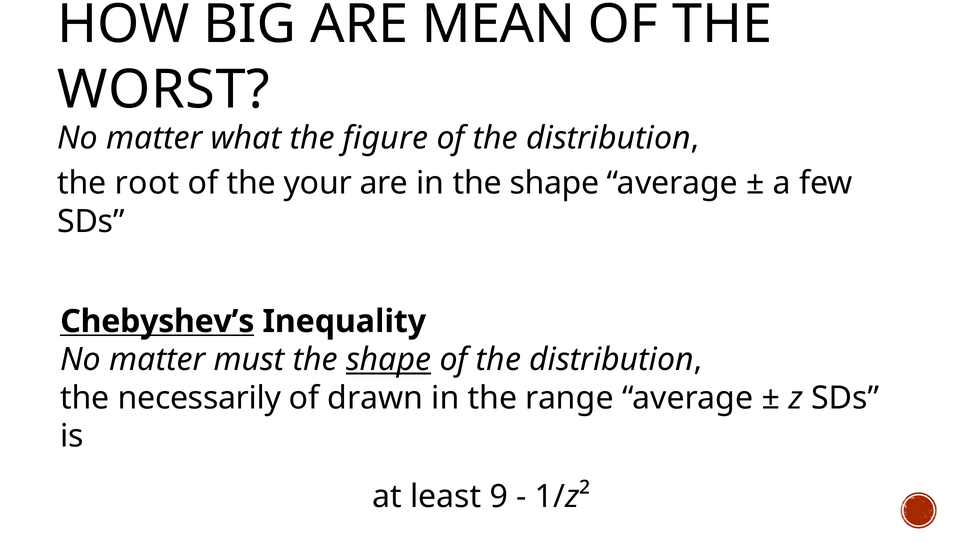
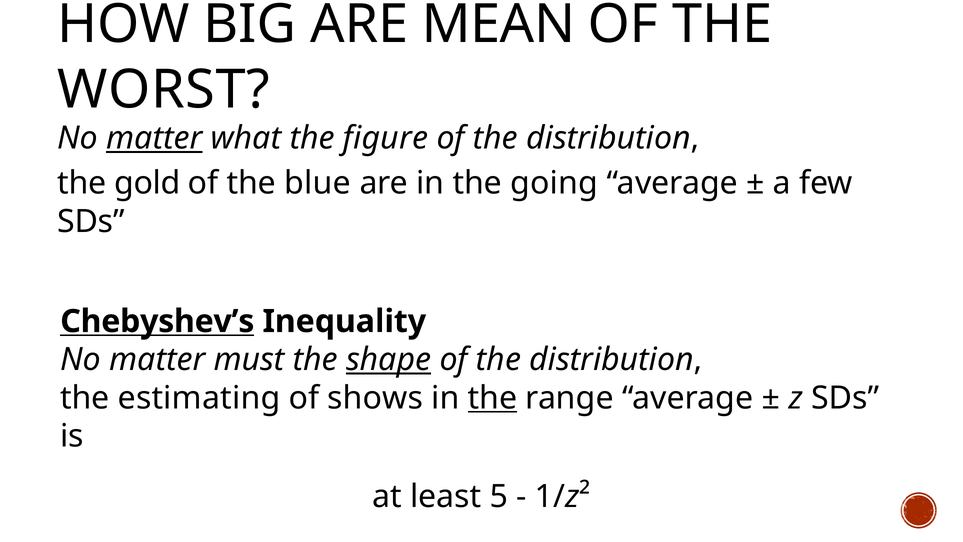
matter underline: none -> present (154, 138)
root: root -> gold (147, 183)
your: your -> blue (318, 183)
in the shape: shape -> going (554, 183)
necessarily: necessarily -> estimating (199, 398)
drawn: drawn -> shows (375, 398)
the underline: none -> present (493, 398)
9: 9 -> 5 (499, 496)
